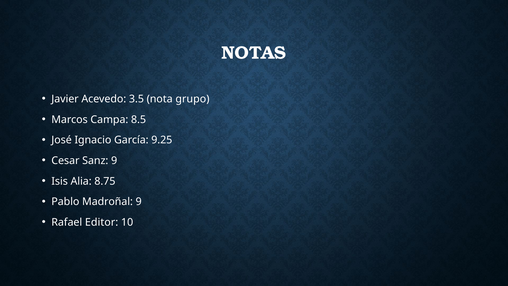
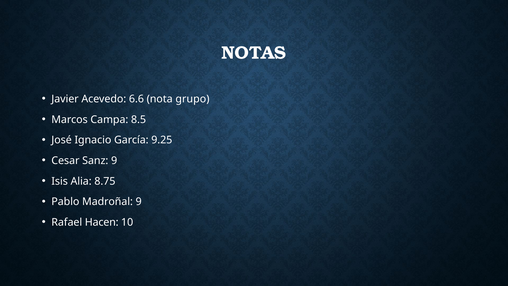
3.5: 3.5 -> 6.6 (136, 99)
Editor: Editor -> Hacen (102, 222)
